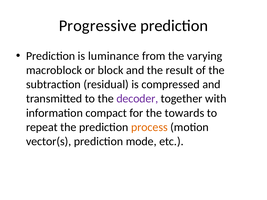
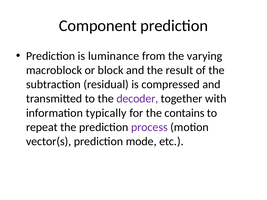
Progressive: Progressive -> Component (98, 26)
compact: compact -> typically (106, 113)
towards: towards -> contains (185, 113)
process colour: orange -> purple (149, 127)
